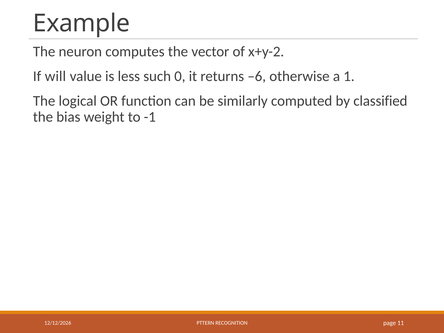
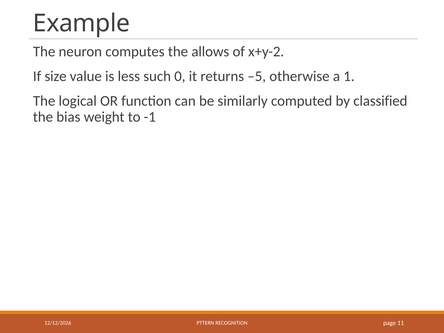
vector: vector -> allows (210, 52)
will: will -> size (56, 76)
–6: –6 -> –5 (257, 76)
